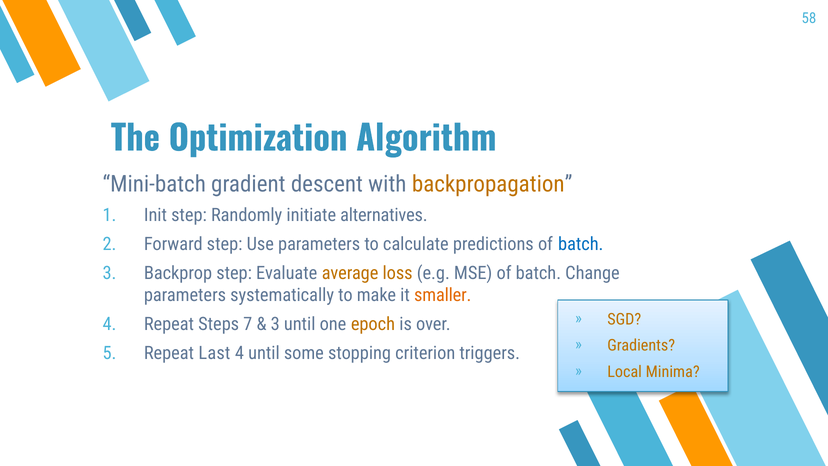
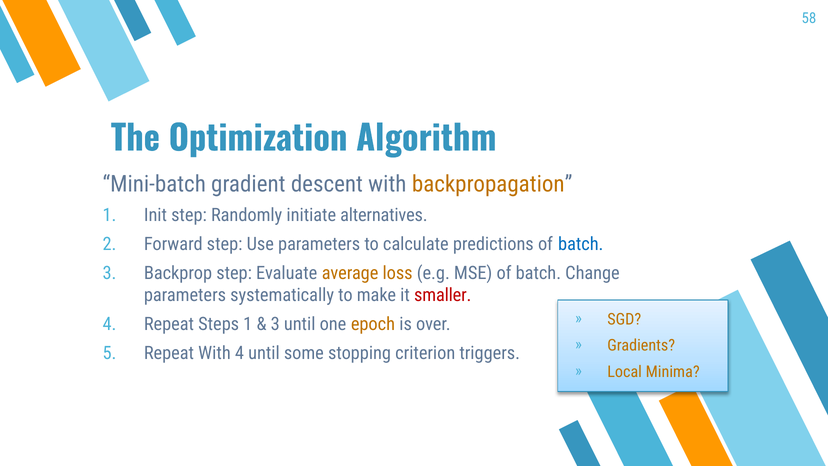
smaller colour: orange -> red (443, 295)
Steps 7: 7 -> 1 (248, 324)
Repeat Last: Last -> With (215, 353)
